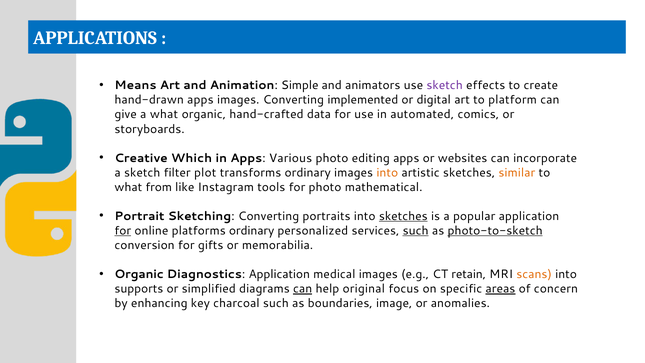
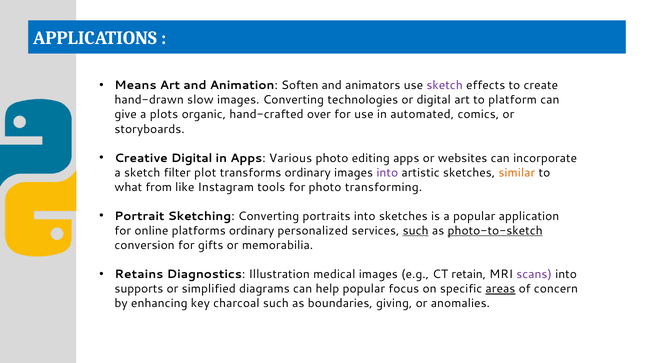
Simple: Simple -> Soften (300, 85)
hand-drawn apps: apps -> slow (200, 100)
implemented: implemented -> technologies (363, 100)
a what: what -> plots (164, 114)
data: data -> over (319, 114)
Creative Which: Which -> Digital (192, 158)
into colour: orange -> purple (387, 172)
mathematical: mathematical -> transforming (384, 187)
sketches underline: present -> none (403, 216)
for underline: present -> none (123, 231)
Organic: Organic -> Retains (139, 274)
Diagnostics Application: Application -> Illustration (279, 274)
scans colour: orange -> purple (534, 274)
can underline: present -> none (303, 289)
help original: original -> popular (364, 289)
image: image -> giving (394, 303)
